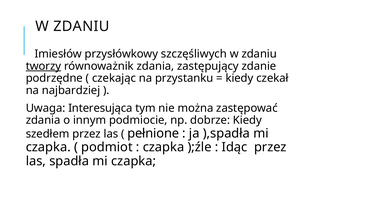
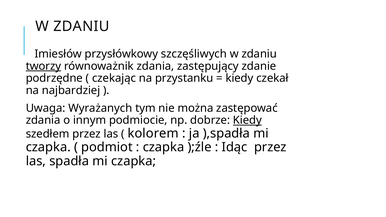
Interesująca: Interesująca -> Wyrażanych (100, 108)
Kiedy underline: none -> present (247, 120)
pełnione: pełnione -> kolorem (153, 133)
